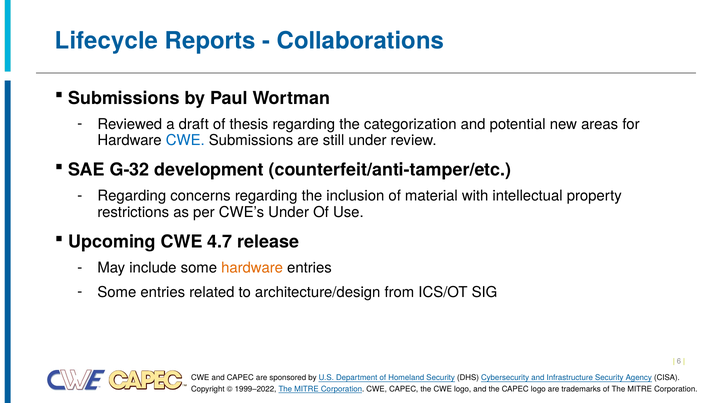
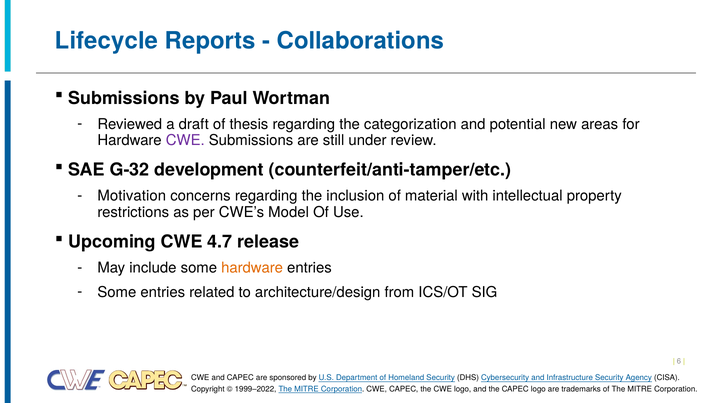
CWE colour: blue -> purple (185, 140)
Regarding: Regarding -> Motivation (132, 196)
CWE’s Under: Under -> Model (289, 212)
